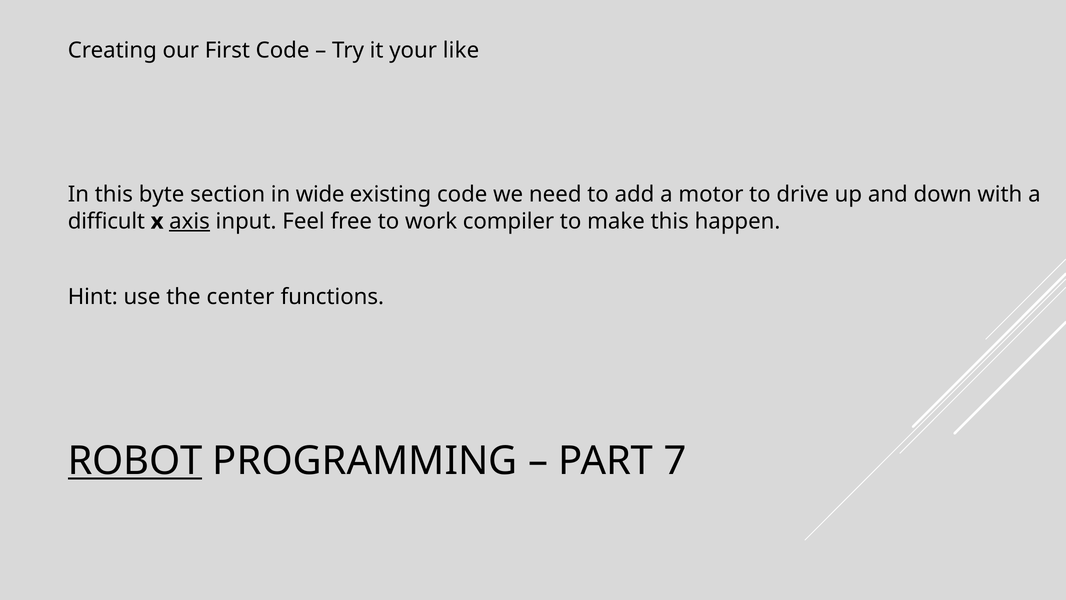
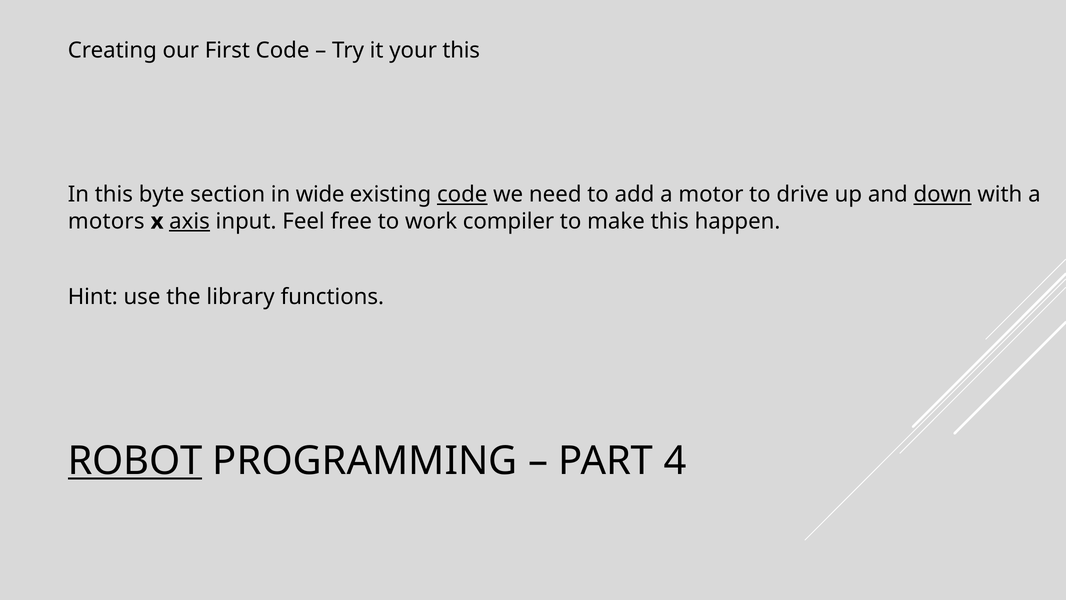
your like: like -> this (461, 50)
code underline: none -> present (462, 194)
down underline: none -> present (943, 194)
difficult: difficult -> motors (106, 221)
center: center -> library (241, 297)
7: 7 -> 4 (675, 461)
